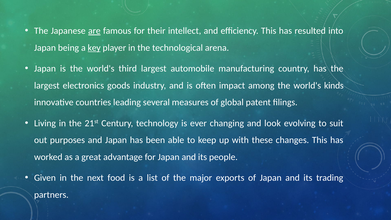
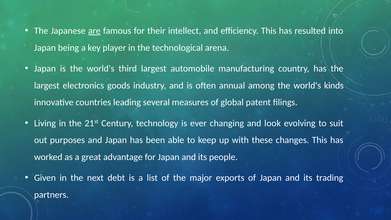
key underline: present -> none (94, 48)
impact: impact -> annual (232, 85)
food: food -> debt (116, 178)
